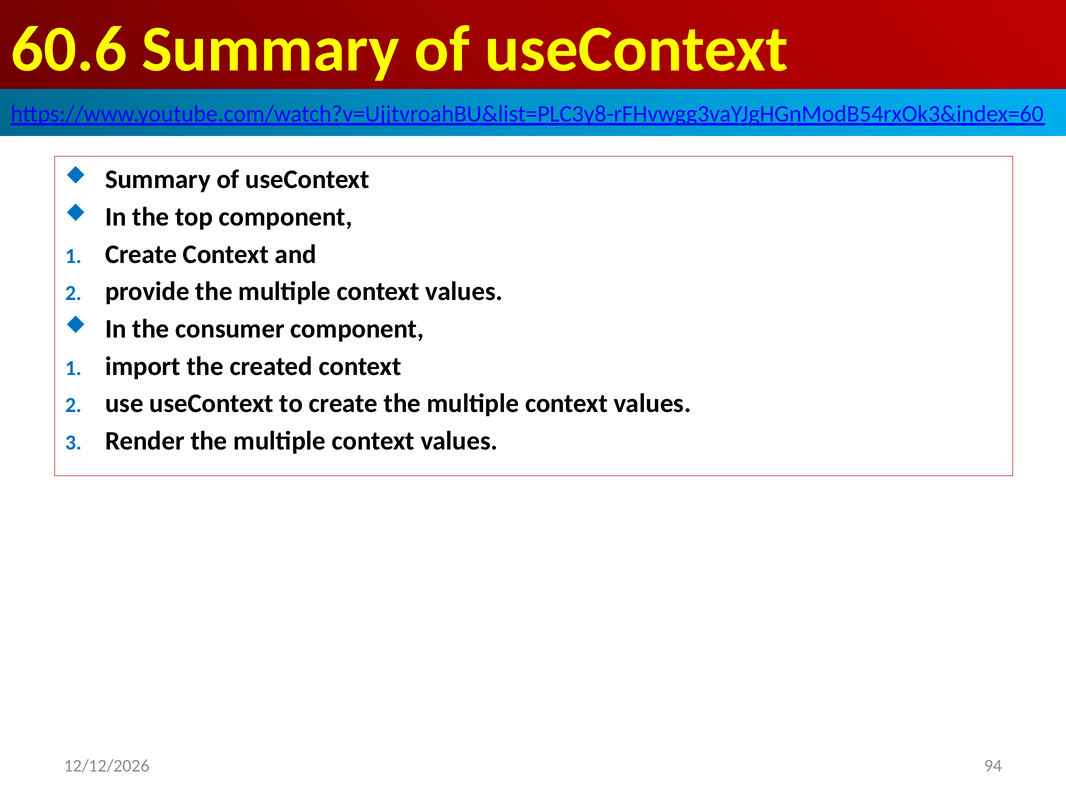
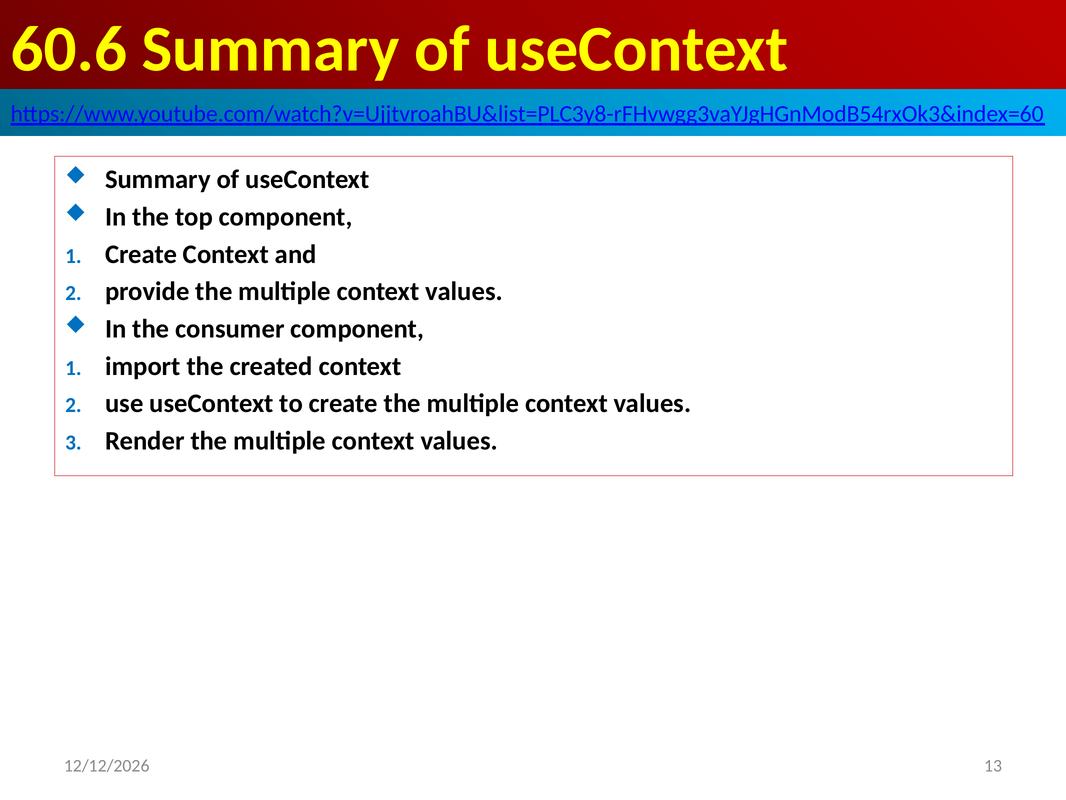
94: 94 -> 13 (993, 766)
